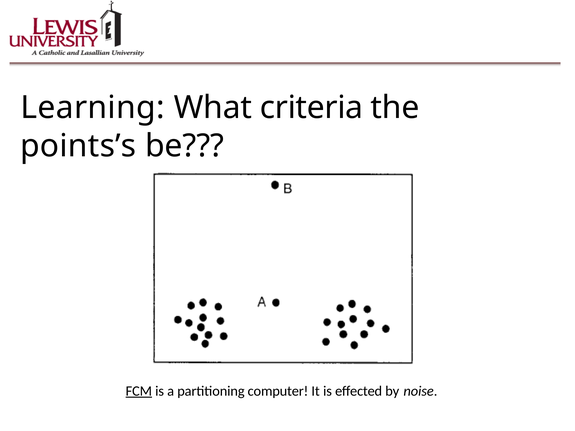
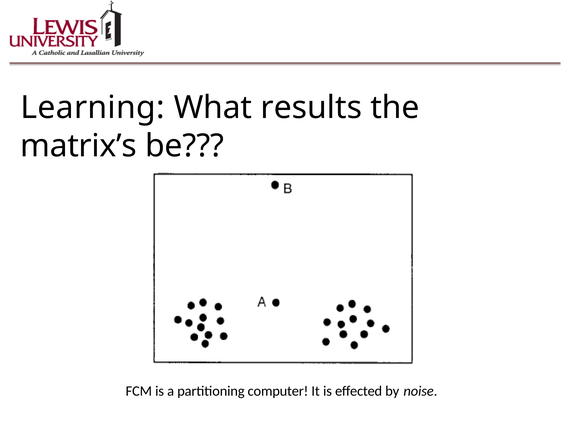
criteria: criteria -> results (311, 108)
points’s: points’s -> matrix’s (78, 146)
FCM underline: present -> none (139, 391)
